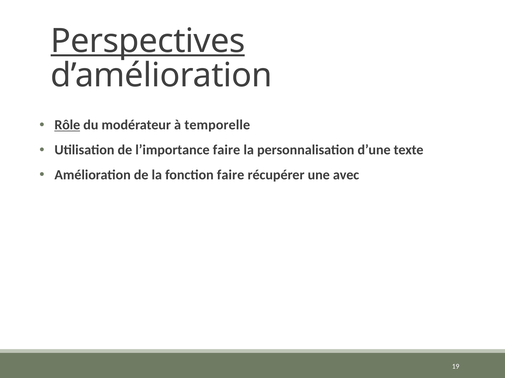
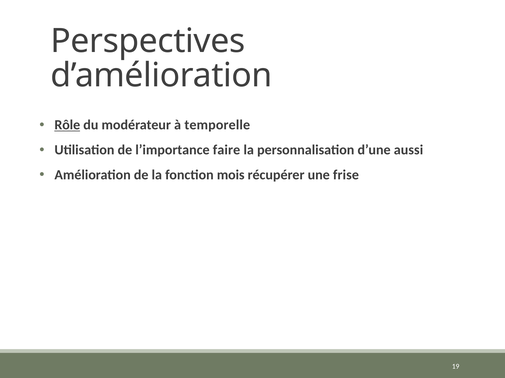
Perspectives underline: present -> none (148, 41)
texte: texte -> aussi (408, 150)
fonction faire: faire -> mois (231, 175)
avec: avec -> frise (346, 175)
